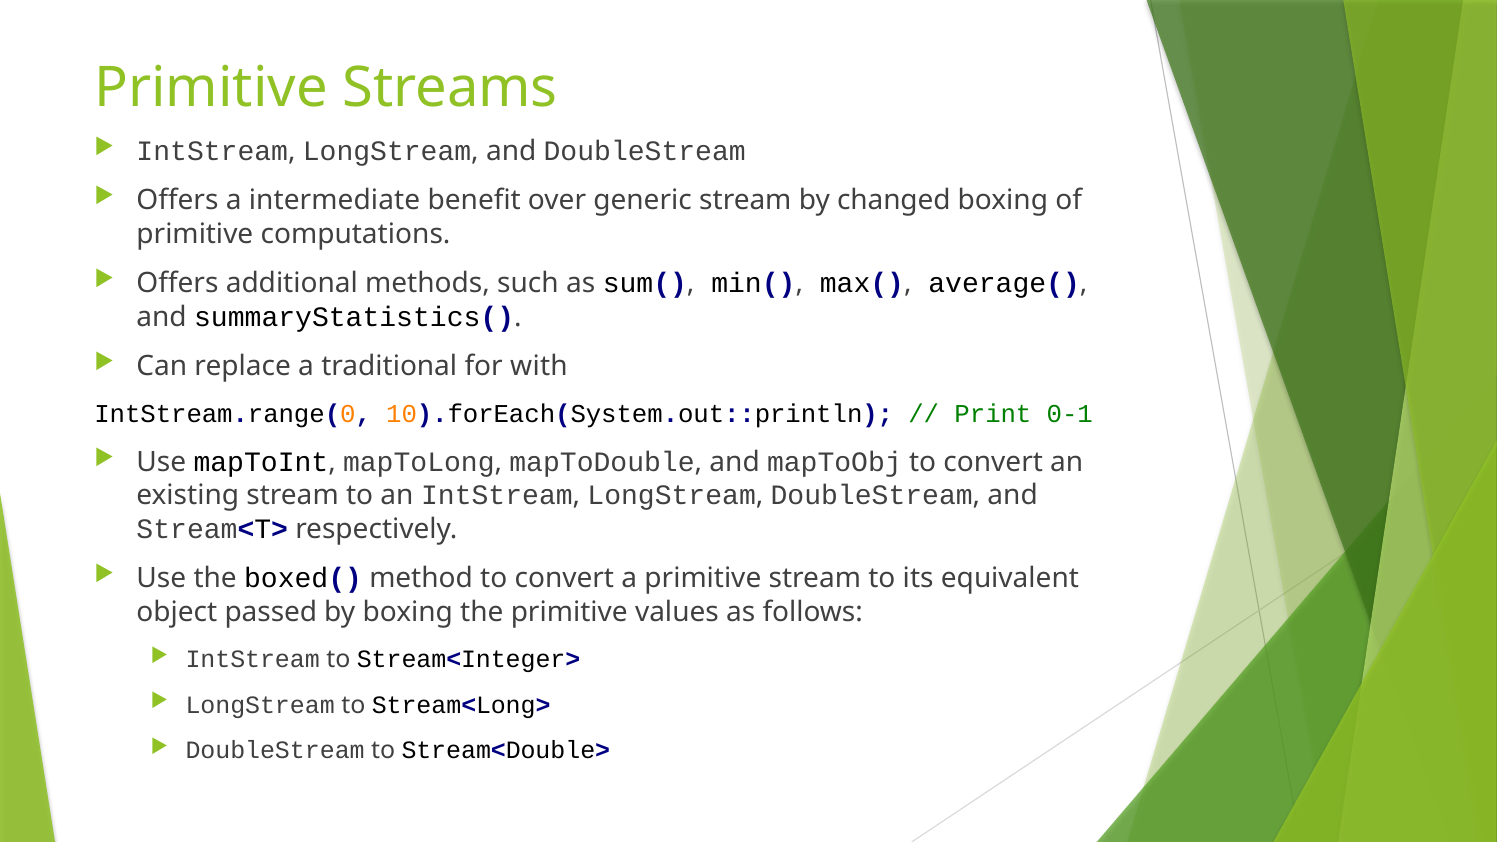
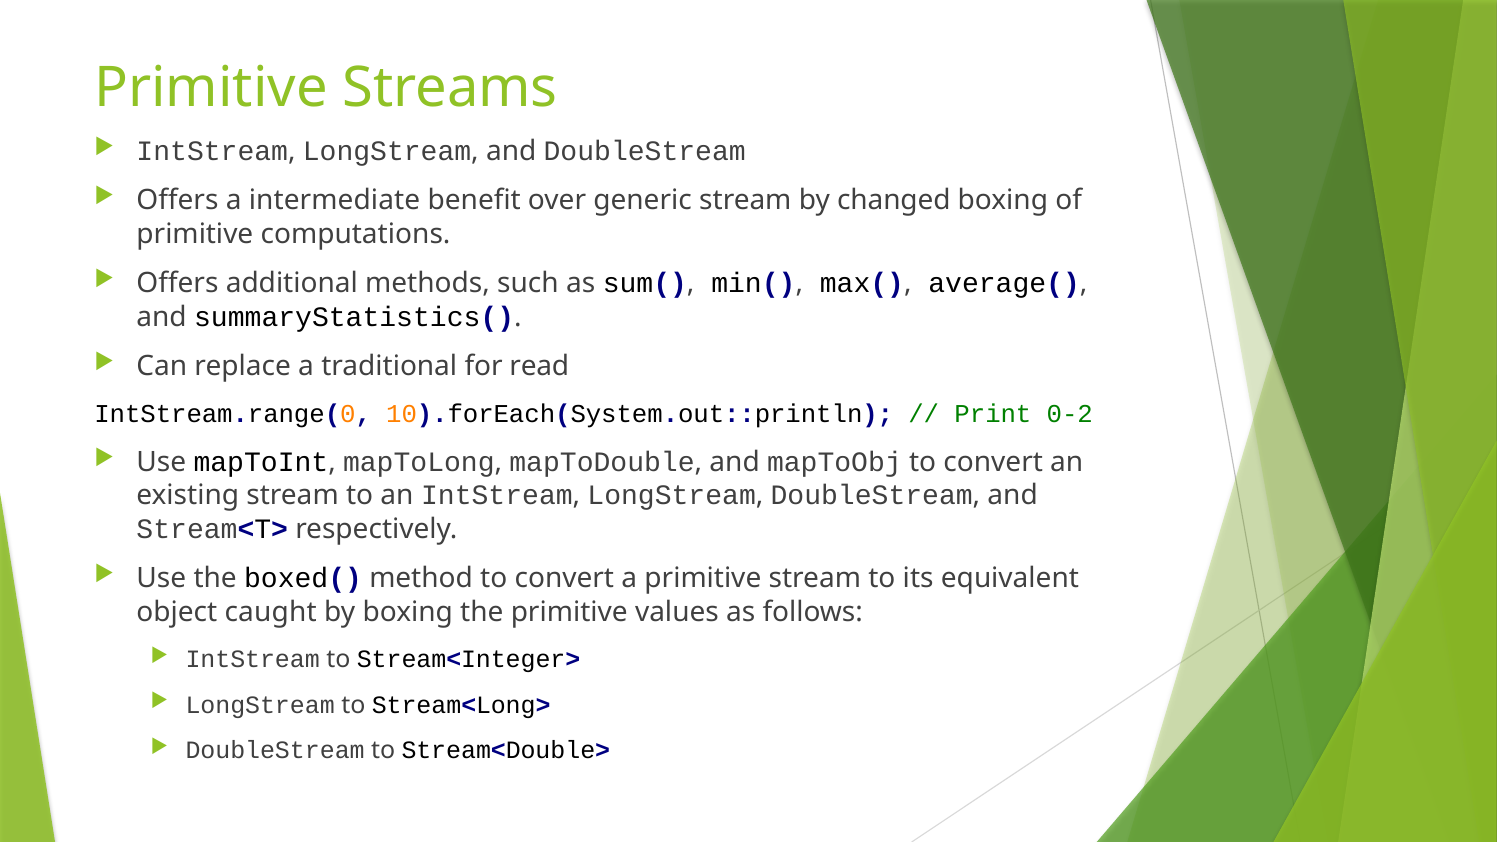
with: with -> read (539, 366)
0-1: 0-1 -> 0-2 (1070, 414)
passed: passed -> caught (271, 612)
